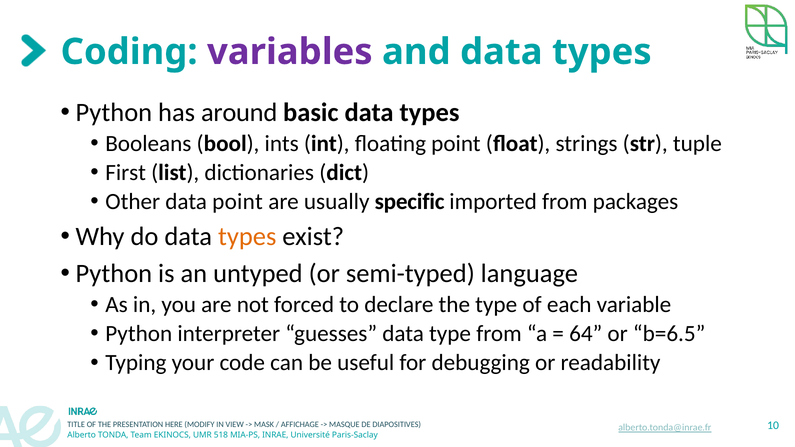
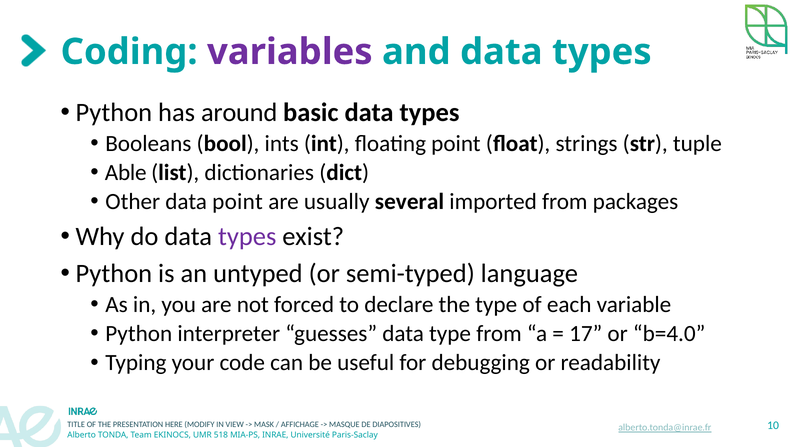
First: First -> Able (126, 173)
specific: specific -> several (409, 202)
types colour: orange -> purple (247, 237)
64: 64 -> 17 (586, 334)
b=6.5: b=6.5 -> b=4.0 (669, 334)
